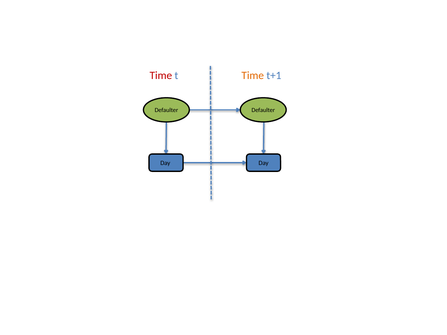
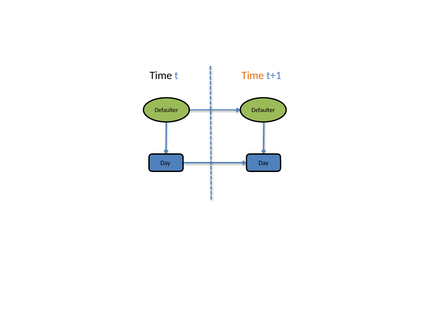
Time colour: red -> black (161, 76)
